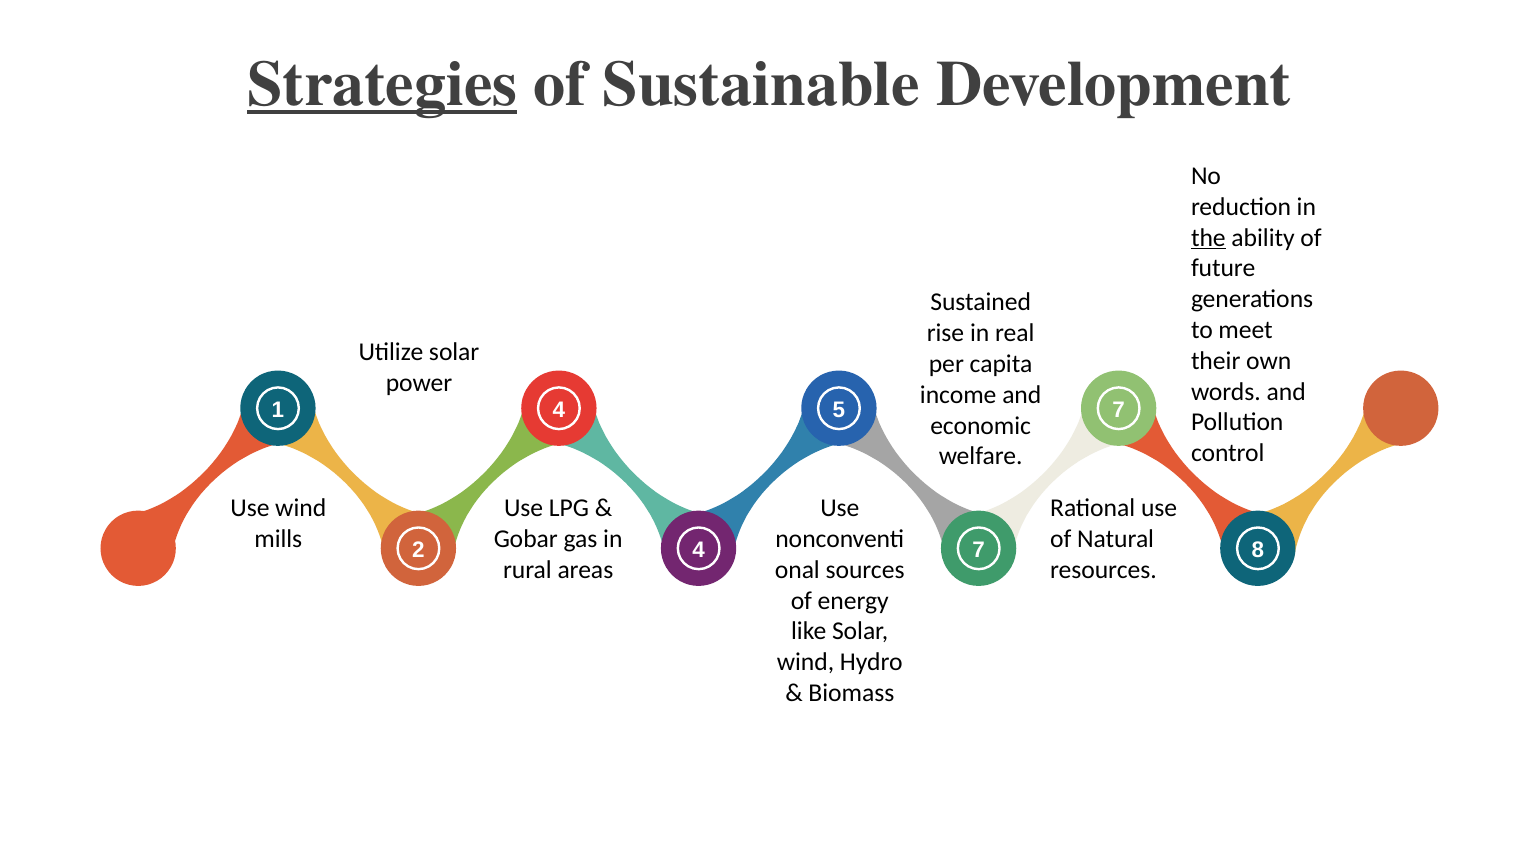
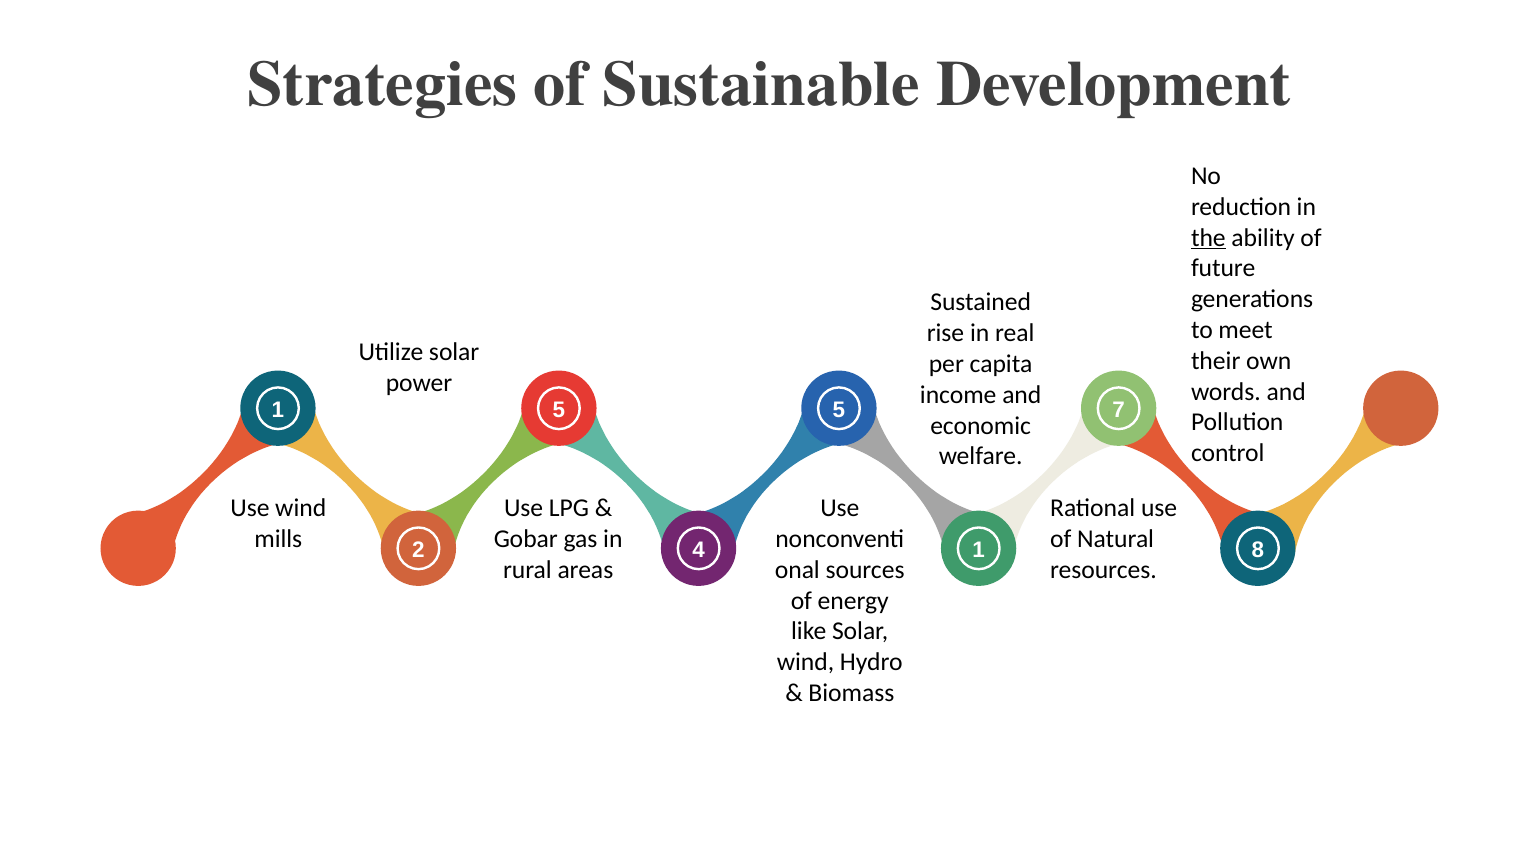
Strategies underline: present -> none (382, 84)
1 4: 4 -> 5 (559, 410)
4 7: 7 -> 1 (979, 550)
